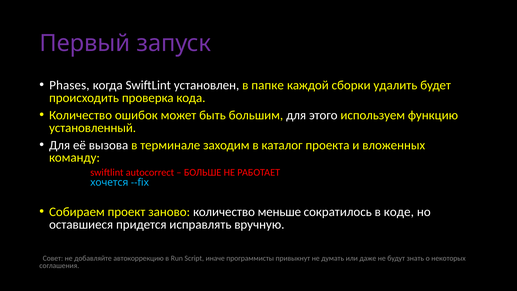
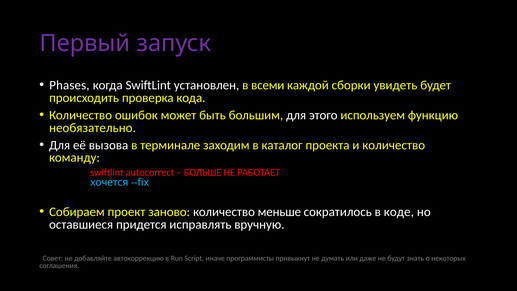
папке: папке -> всеми (268, 85)
удалить: удалить -> увидеть (395, 85)
установленный: установленный -> необязательно (92, 128)
и вложенных: вложенных -> количество (394, 145)
